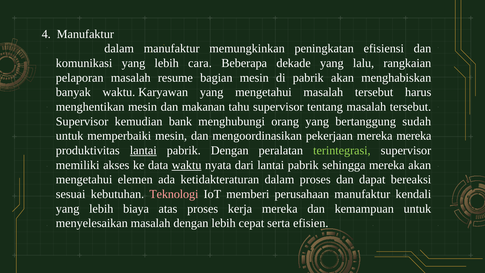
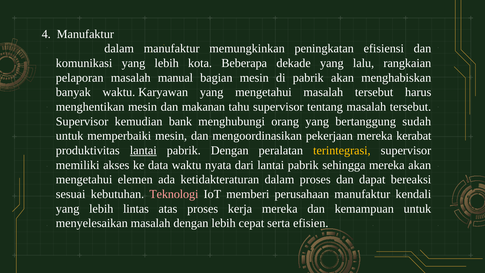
cara: cara -> kota (200, 63)
resume: resume -> manual (175, 78)
mereka mereka: mereka -> kerabat (414, 136)
terintegrasi colour: light green -> yellow (342, 150)
waktu underline: present -> none (187, 165)
biaya: biaya -> lintas (136, 209)
